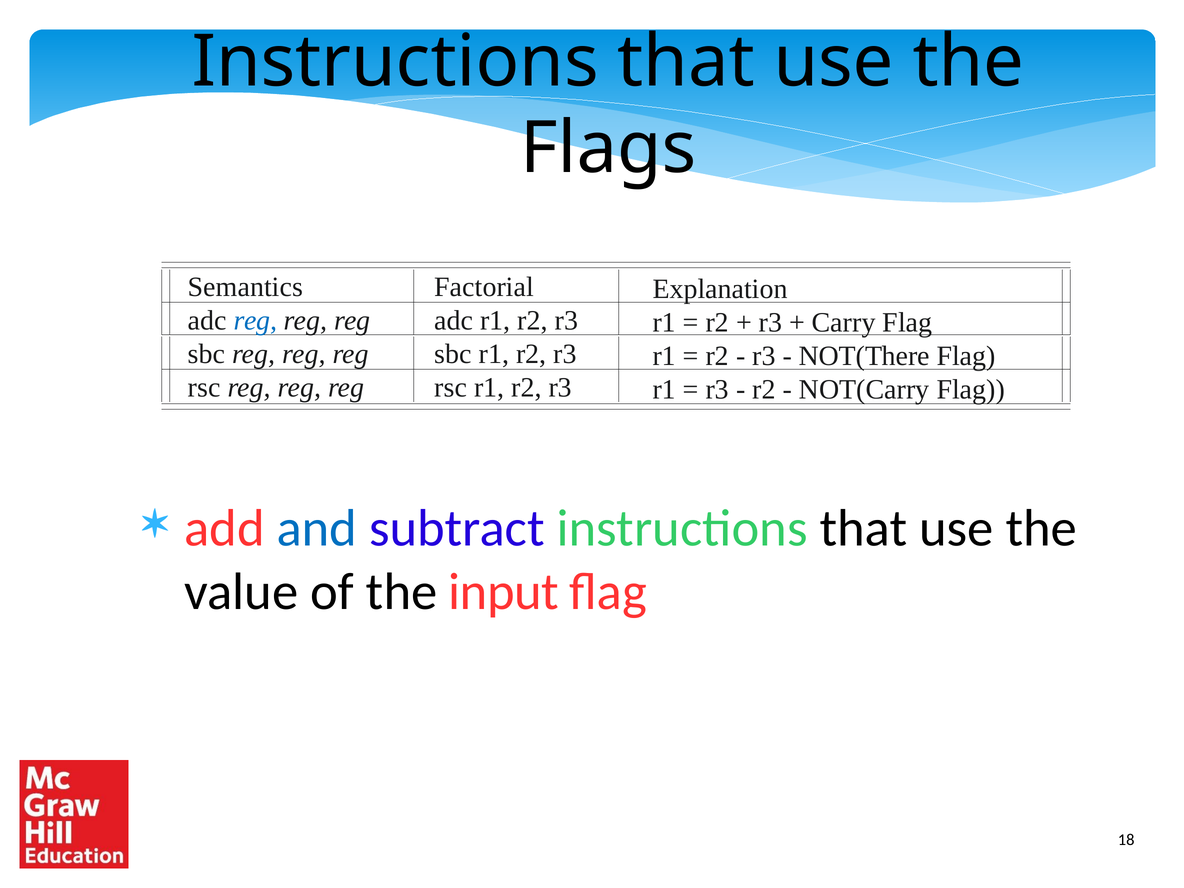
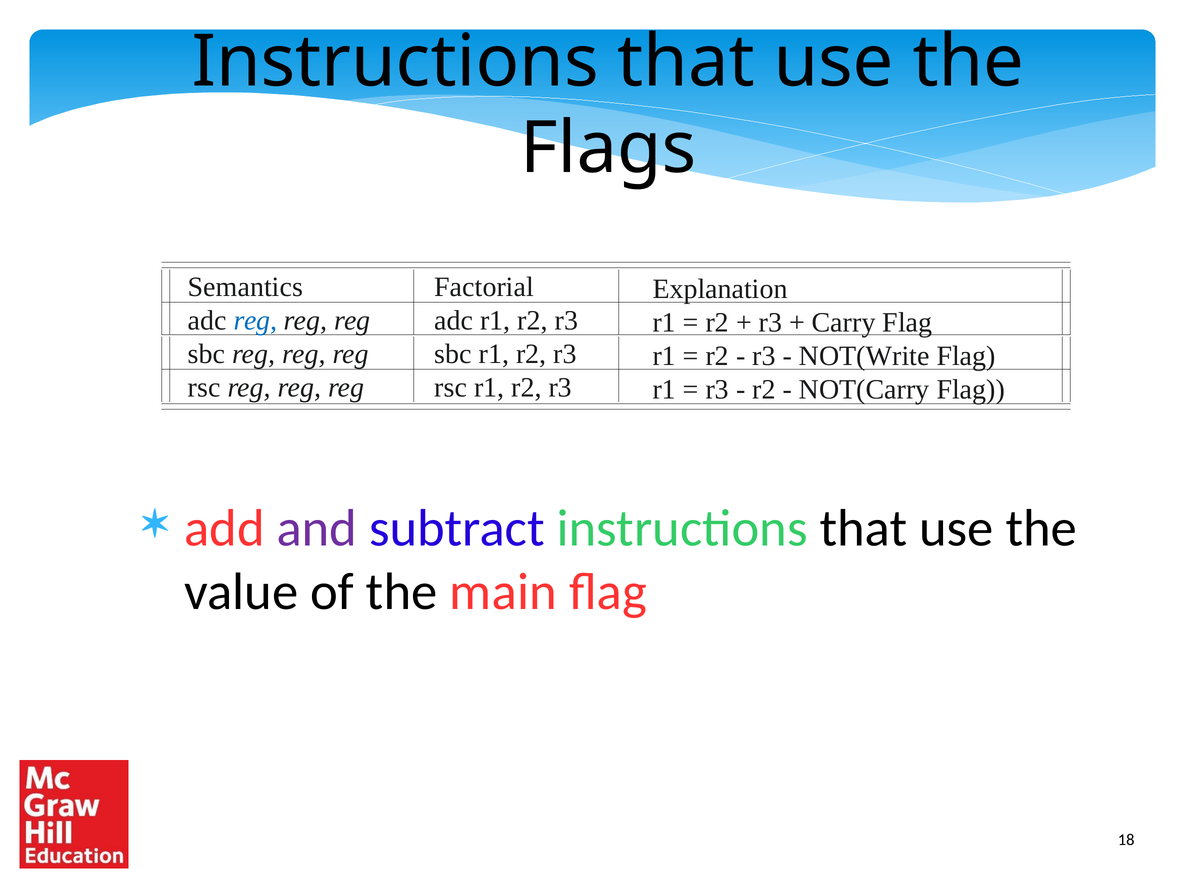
NOT(There: NOT(There -> NOT(Write (864, 356)
and colour: blue -> purple (317, 529)
input: input -> main (503, 592)
